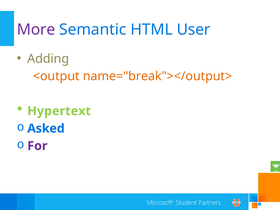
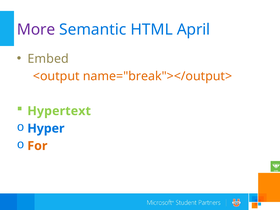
User: User -> April (193, 30)
Adding: Adding -> Embed (48, 59)
Asked: Asked -> Hyper (46, 128)
For colour: purple -> orange (37, 146)
